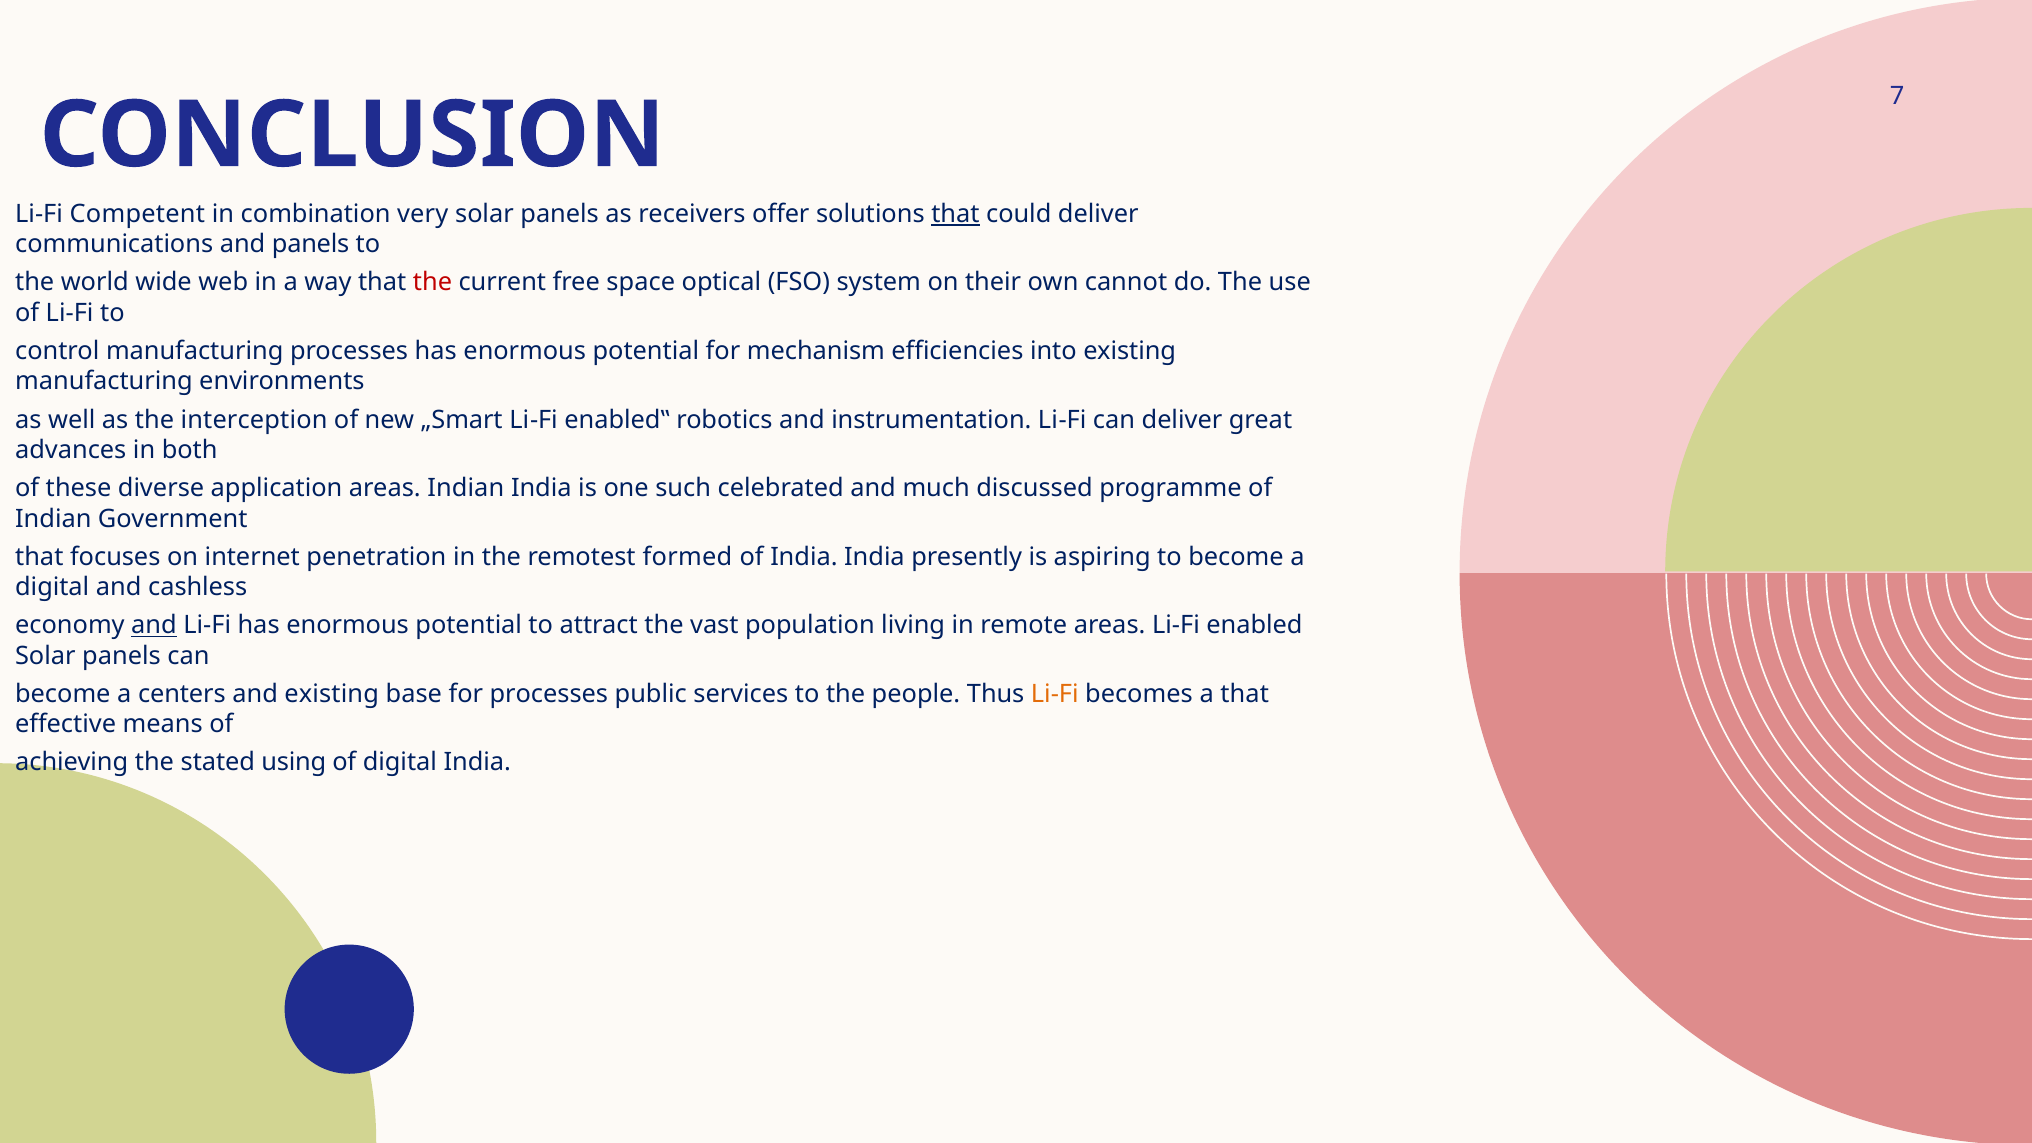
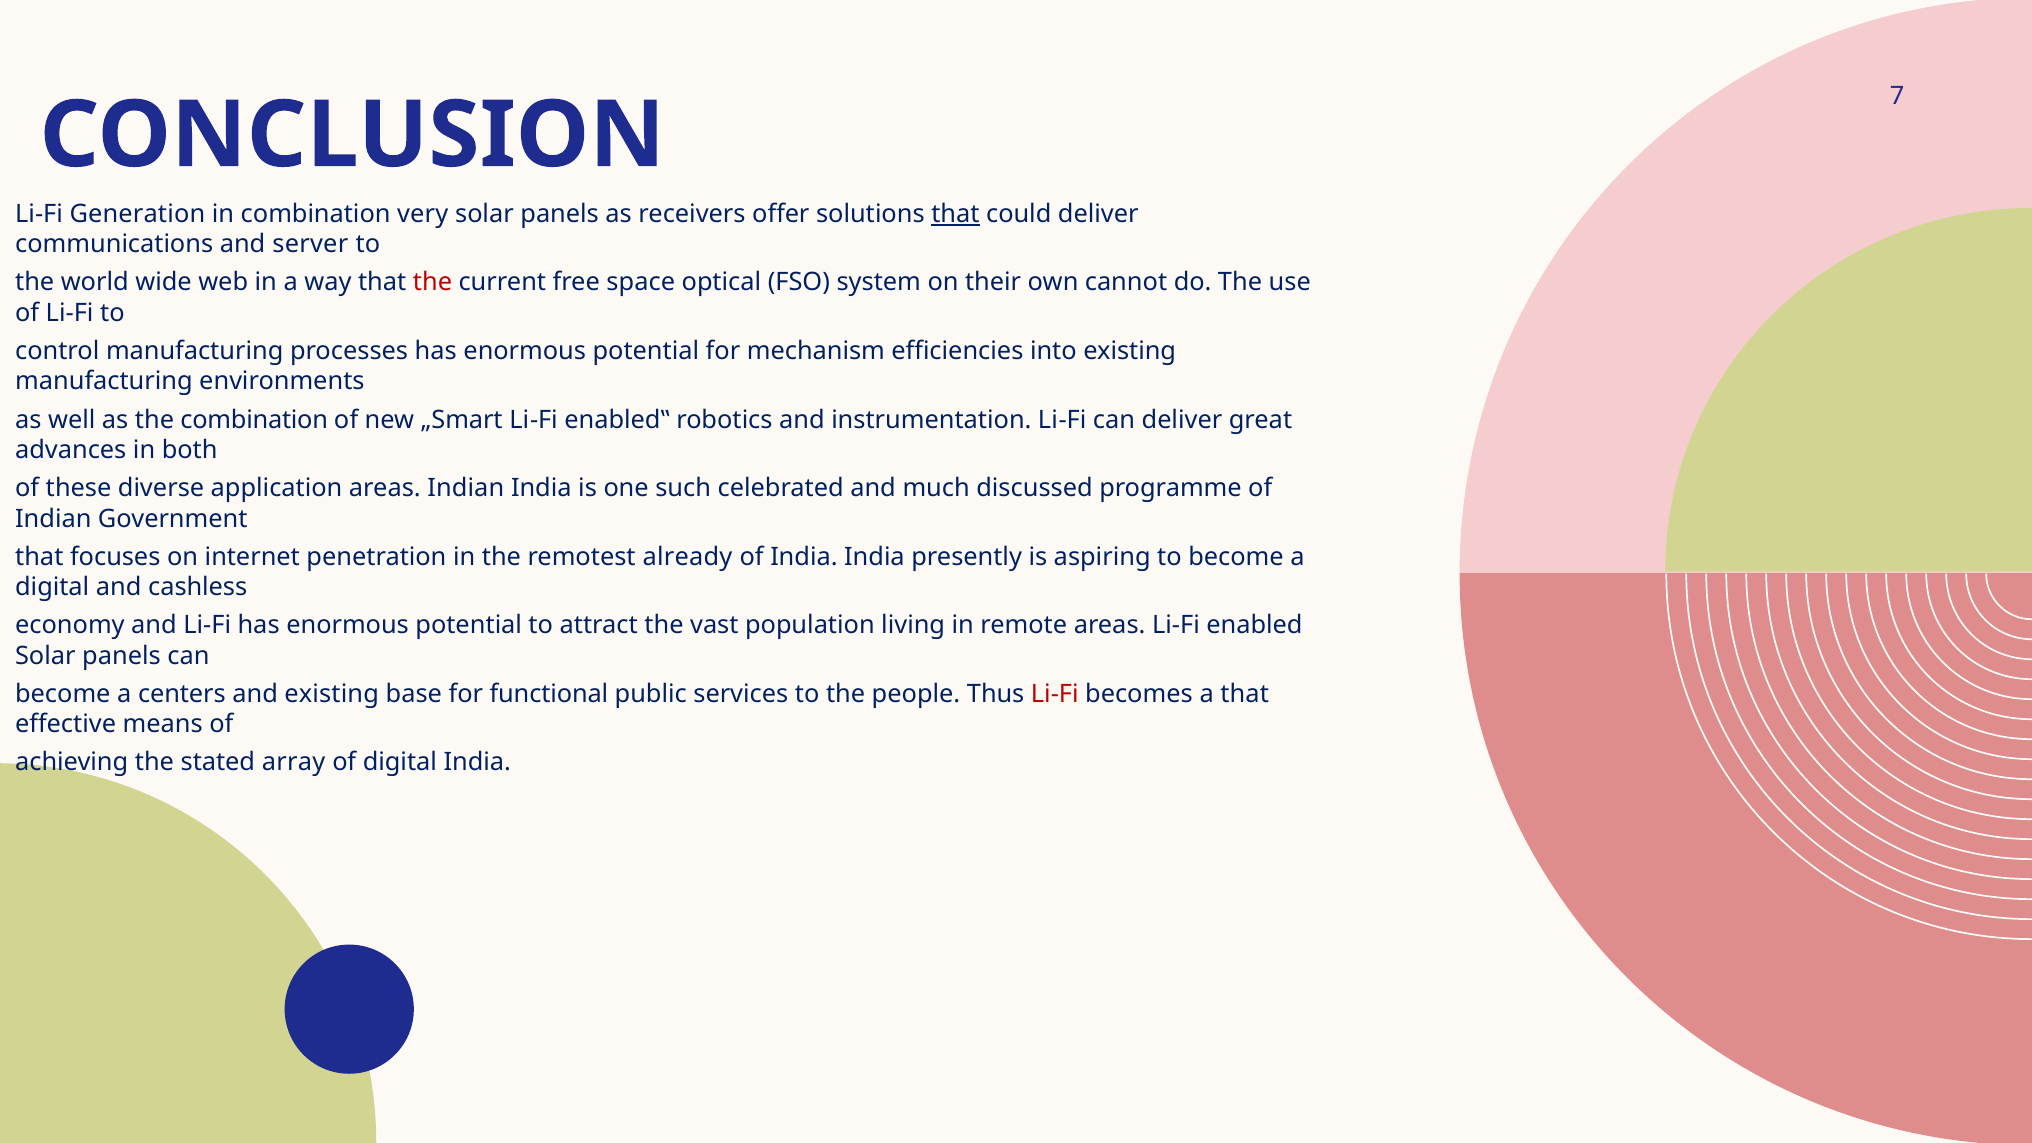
Competent: Competent -> Generation (137, 214)
and panels: panels -> server (310, 244)
the interception: interception -> combination (254, 420)
formed: formed -> already (687, 557)
and underline: present -> none (154, 625)
for processes: processes -> functional (549, 694)
Li-Fi colour: orange -> red (1055, 694)
using: using -> array (294, 763)
